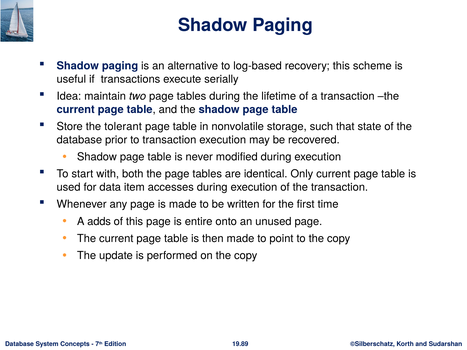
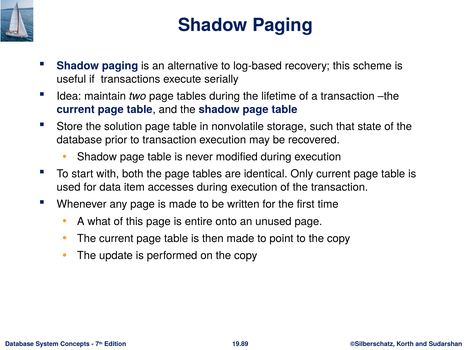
tolerant: tolerant -> solution (123, 127)
adds: adds -> what (99, 222)
